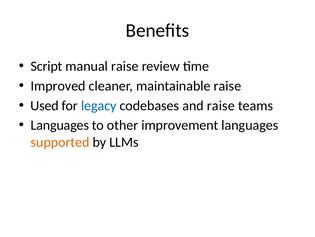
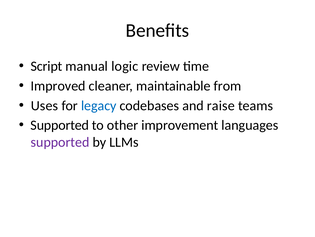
manual raise: raise -> logic (125, 66)
maintainable raise: raise -> from (228, 86)
Used: Used -> Uses (45, 105)
Languages: Languages -> Supported (60, 125)
supported colour: orange -> purple (60, 142)
